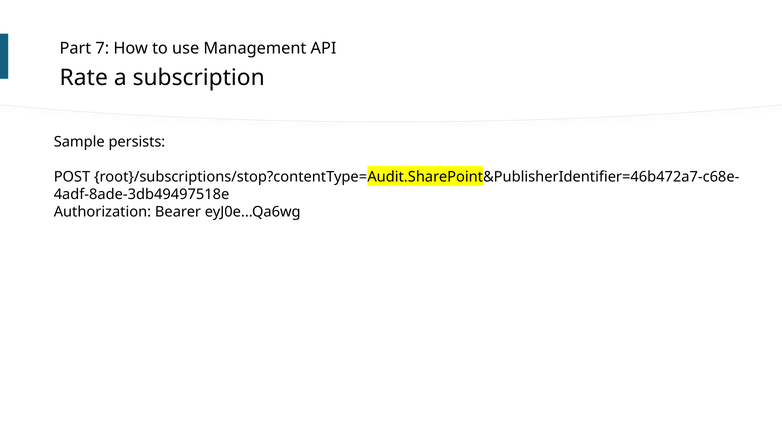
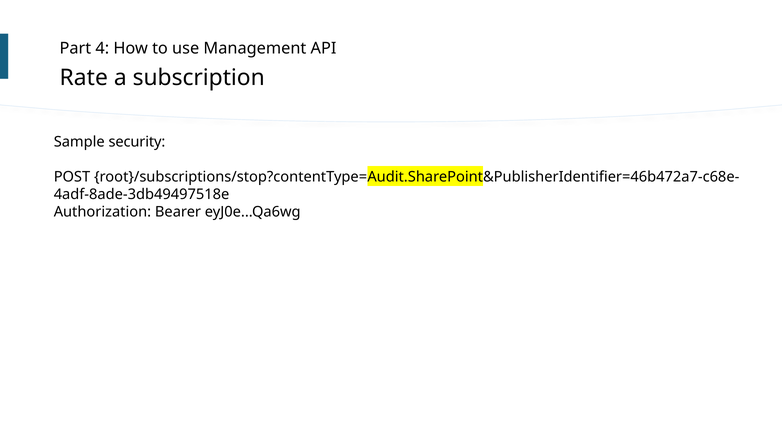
7: 7 -> 4 (102, 48)
persists: persists -> security (137, 142)
